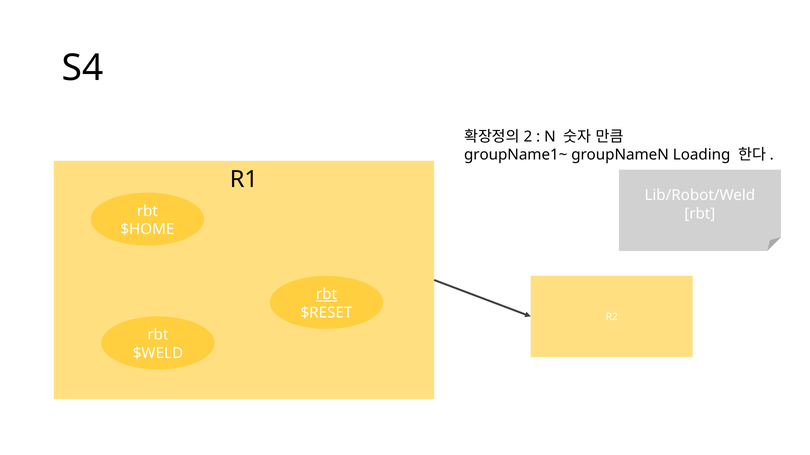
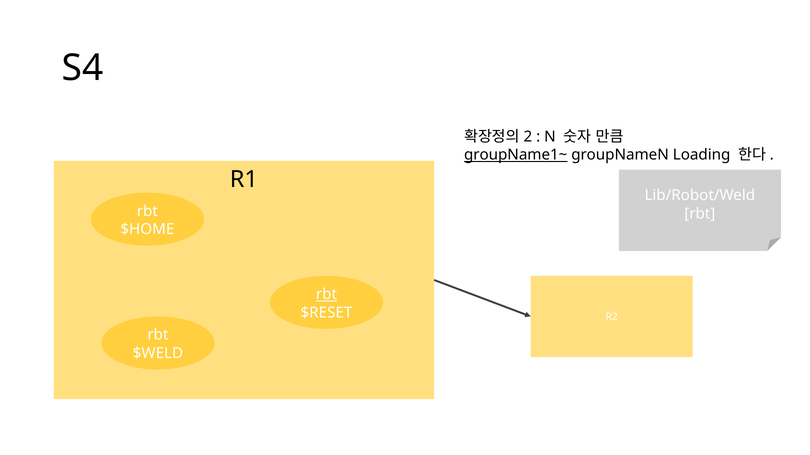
groupName1~ underline: none -> present (516, 155)
